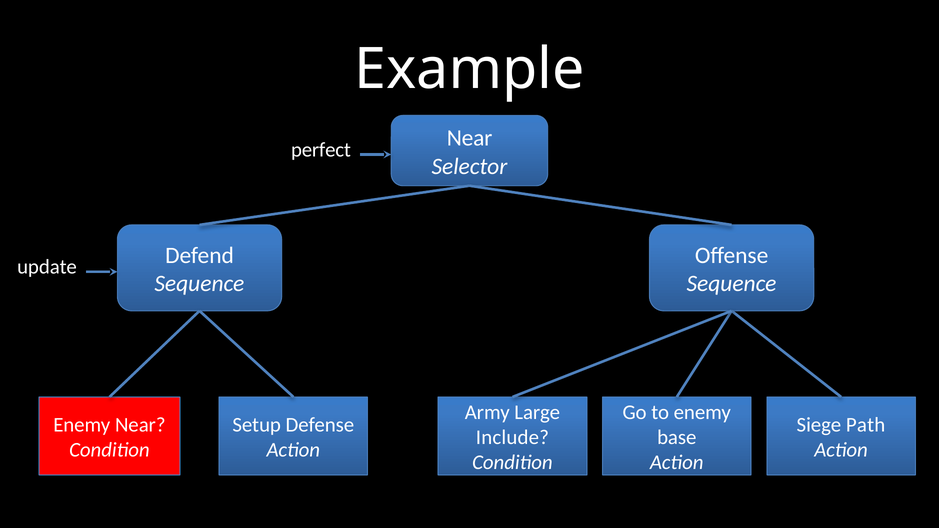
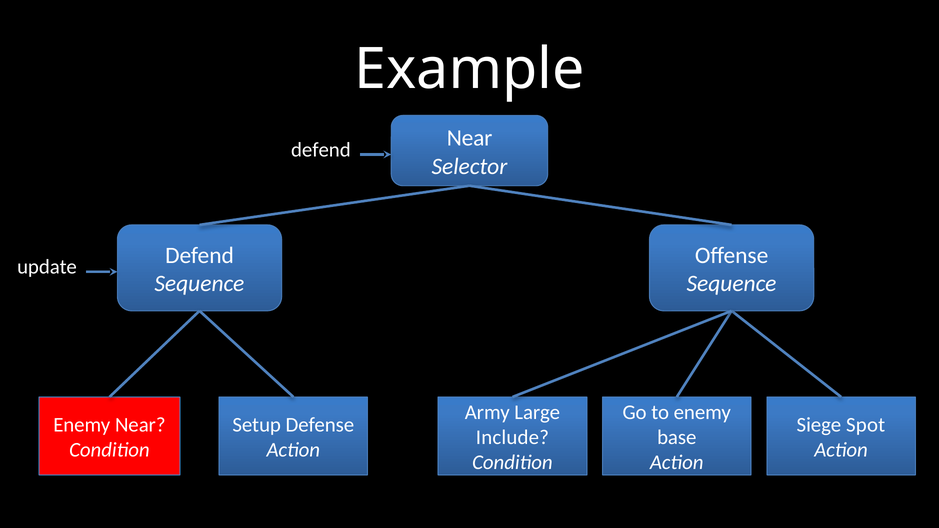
perfect: perfect -> defend (321, 150)
Path: Path -> Spot (866, 425)
